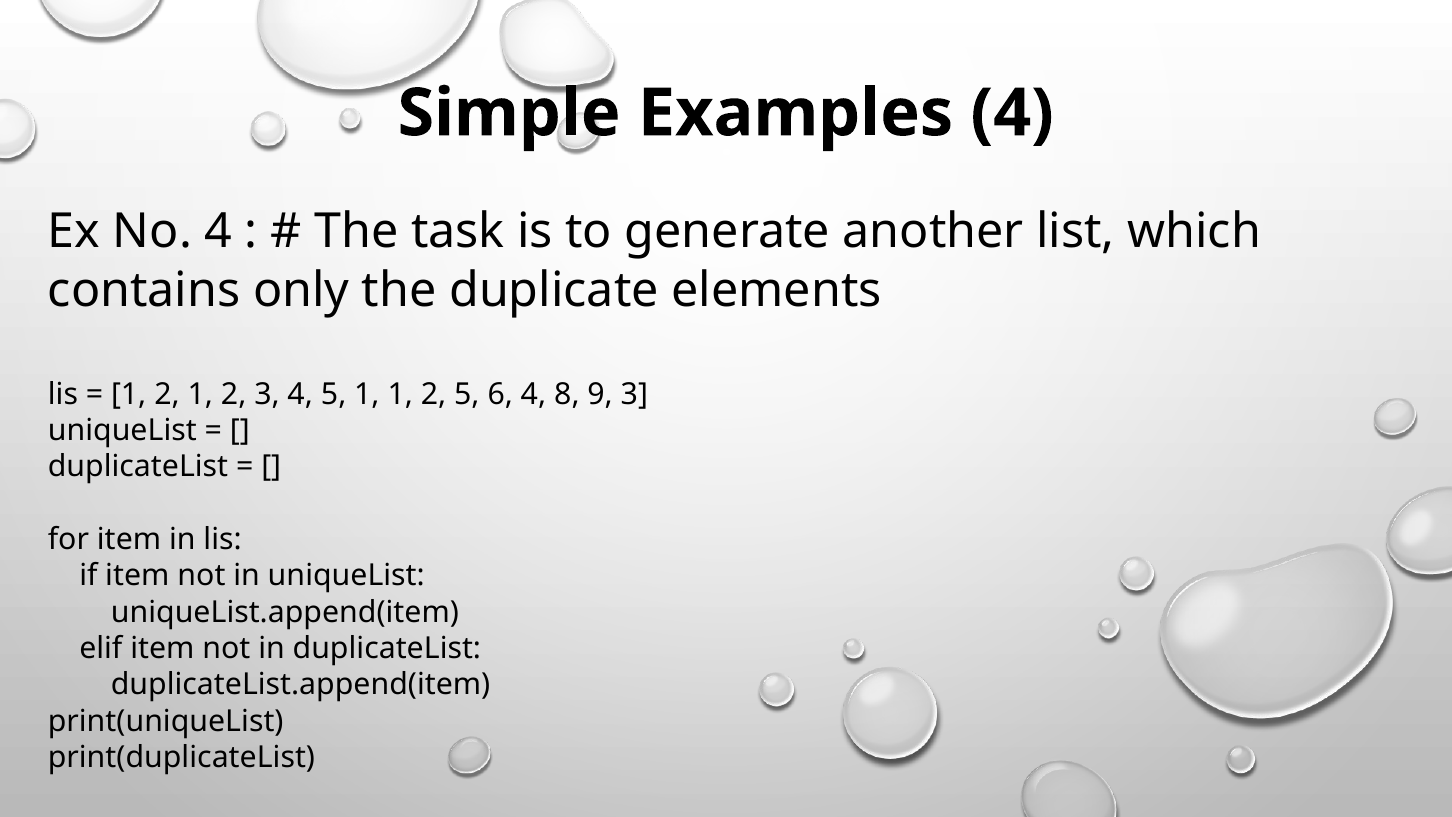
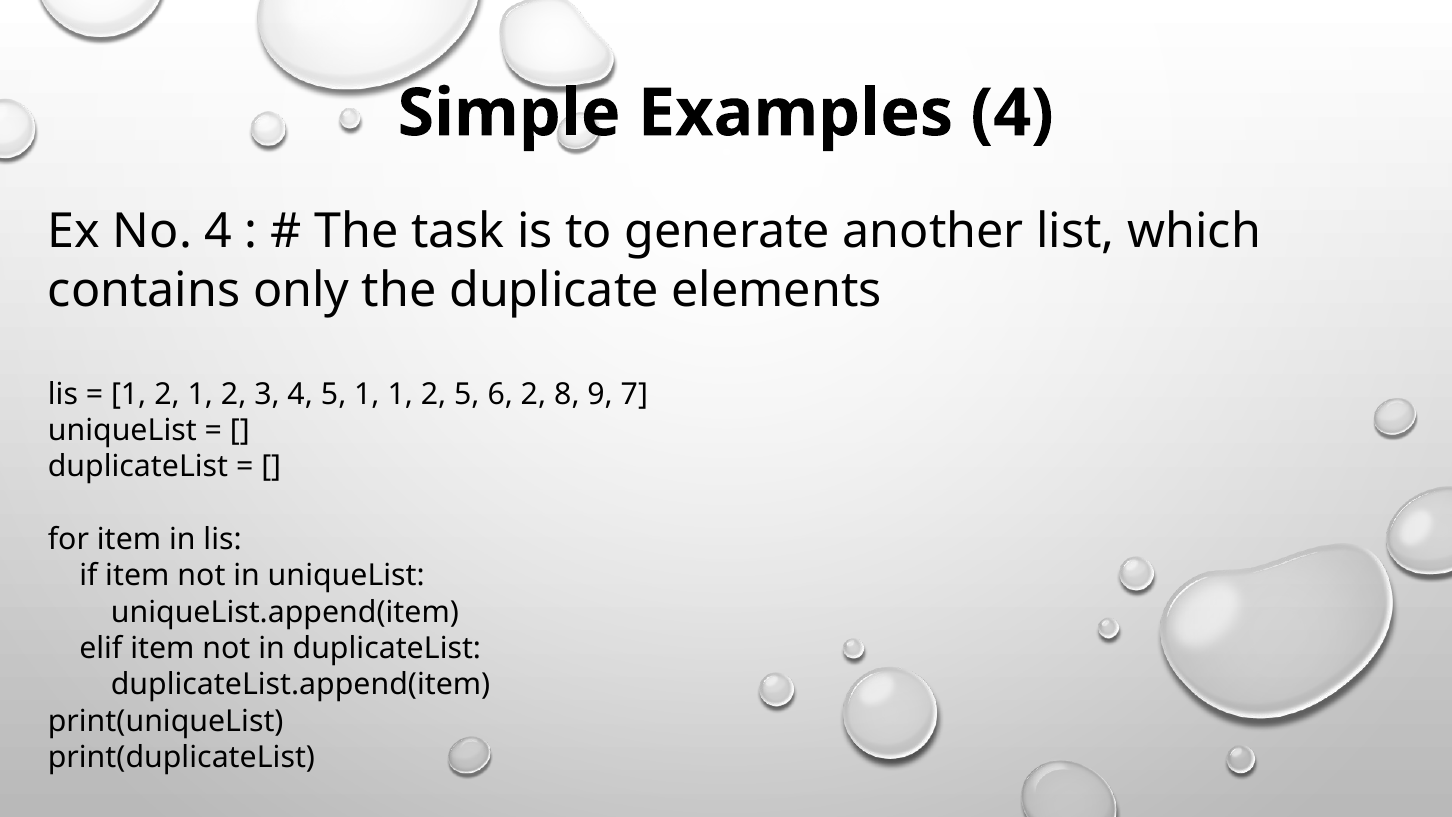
6 4: 4 -> 2 (533, 394)
9 3: 3 -> 7 (634, 394)
